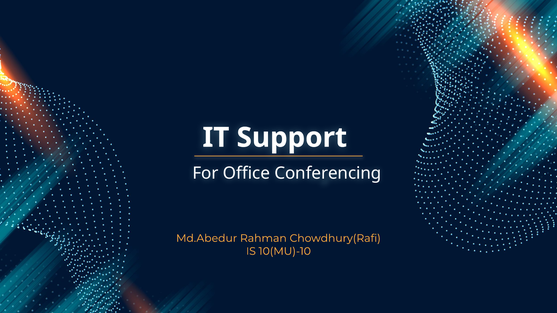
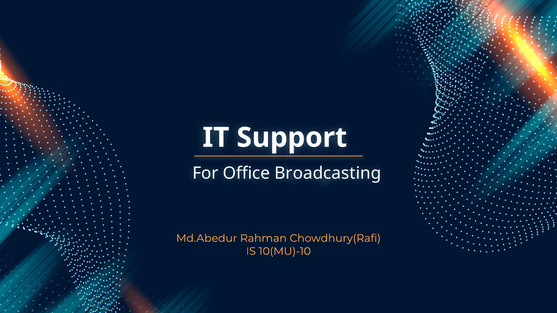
Conferencing: Conferencing -> Broadcasting (328, 174)
